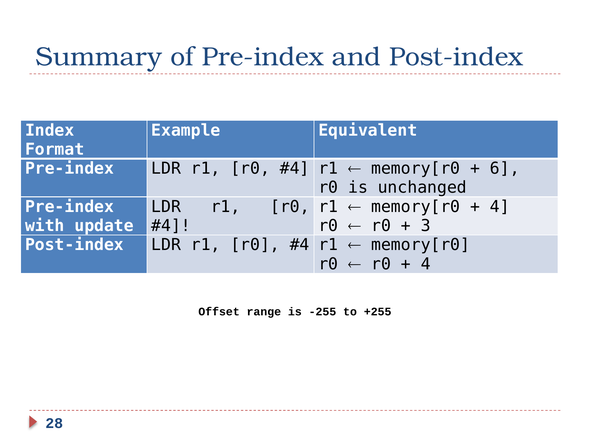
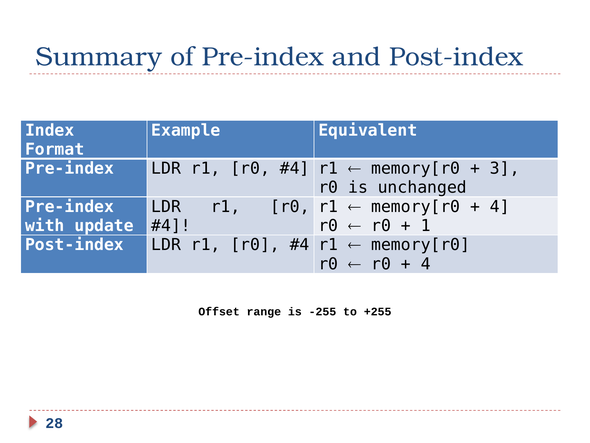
6: 6 -> 3 (505, 168)
3: 3 -> 1 (426, 226)
